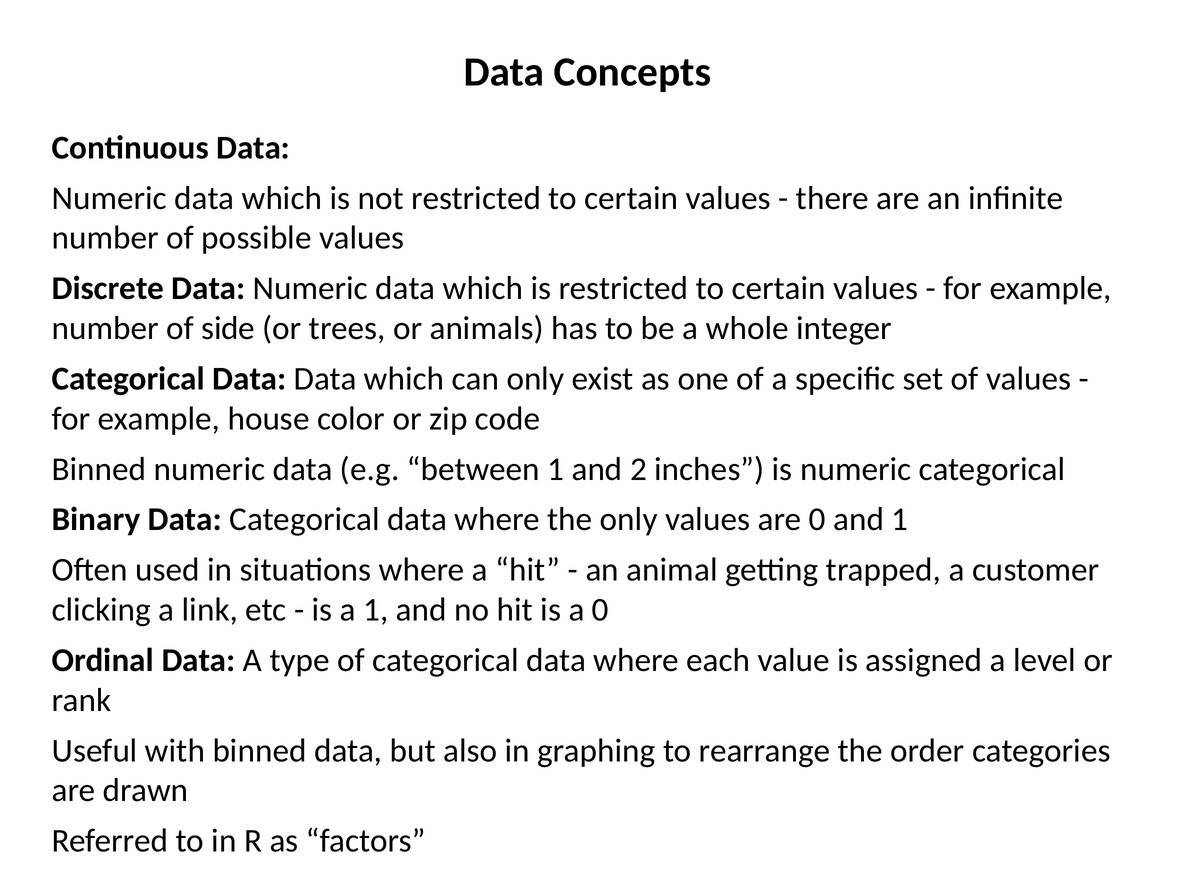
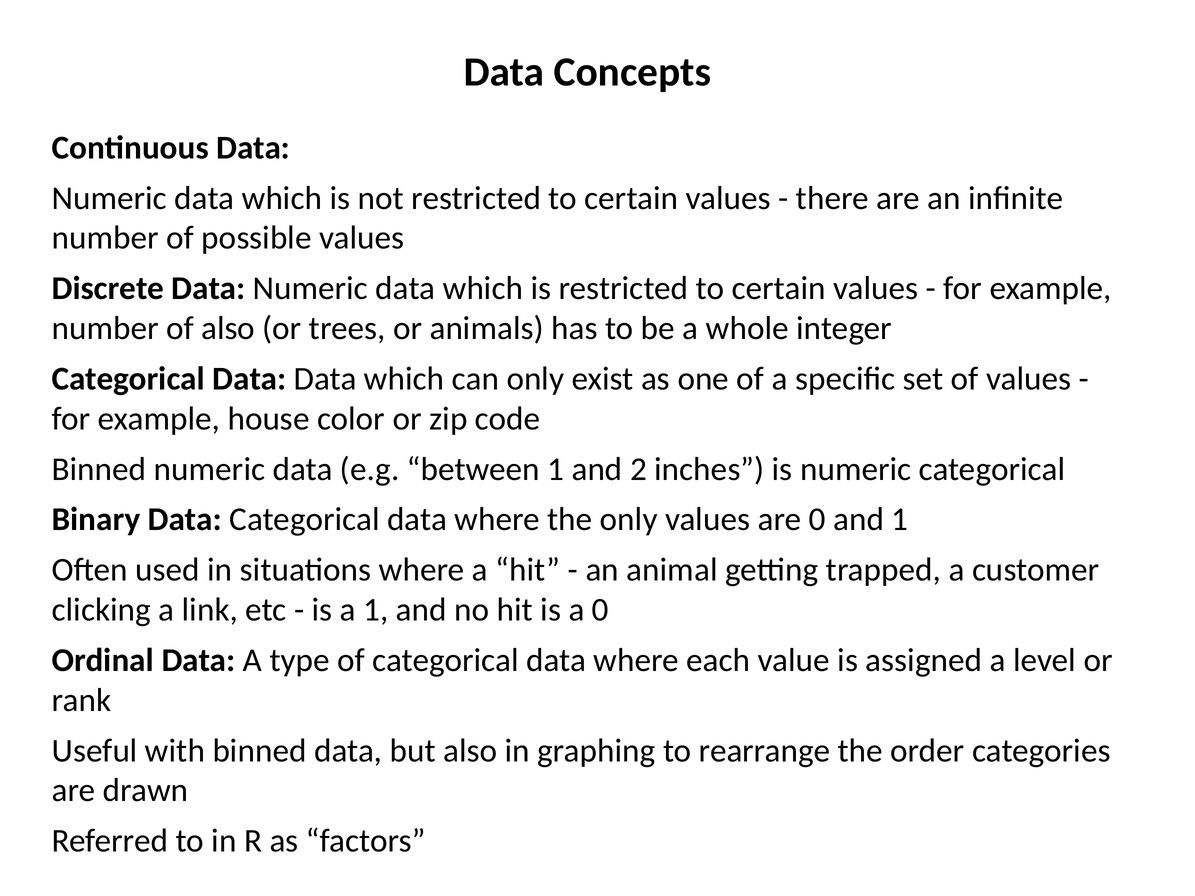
of side: side -> also (228, 328)
